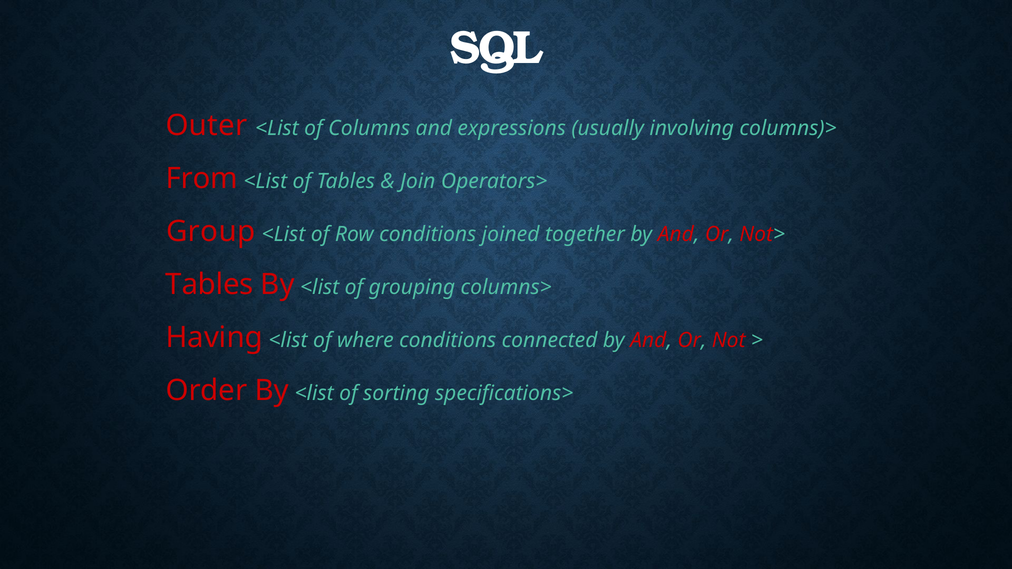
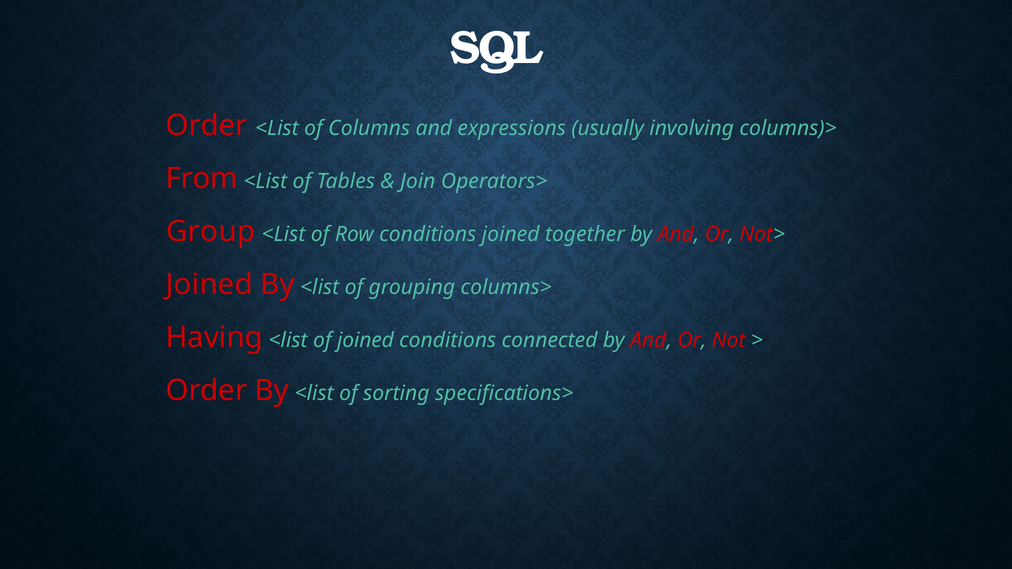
Outer: Outer -> Order (207, 126)
Tables: Tables -> Joined (209, 285)
of where: where -> joined (365, 341)
